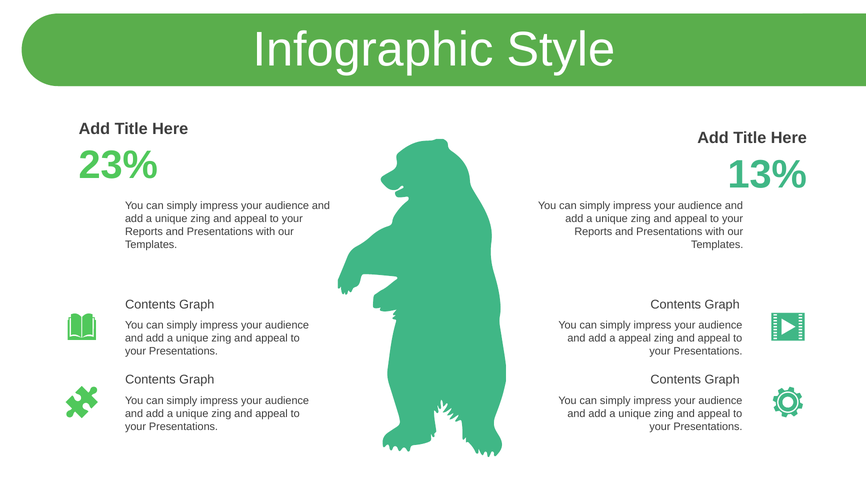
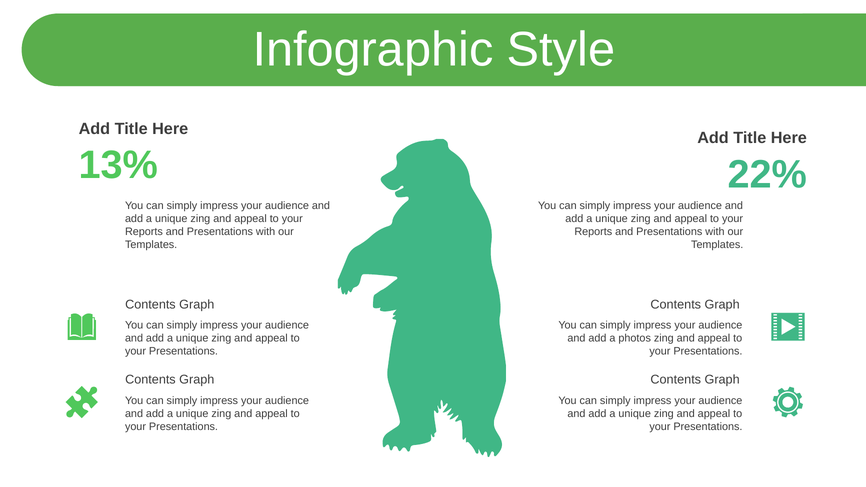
23%: 23% -> 13% (118, 165)
13%: 13% -> 22% (767, 175)
a appeal: appeal -> photos (635, 338)
